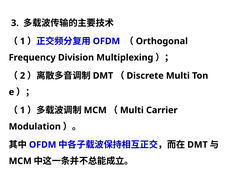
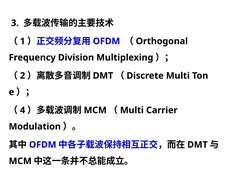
1: 1 -> 4 (23, 110)
